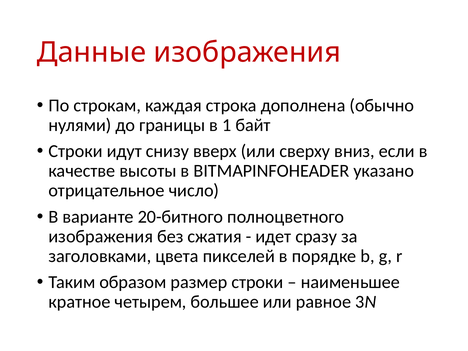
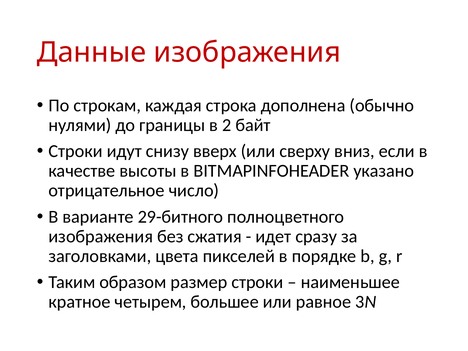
1: 1 -> 2 (227, 125)
20-битного: 20-битного -> 29-битного (180, 217)
